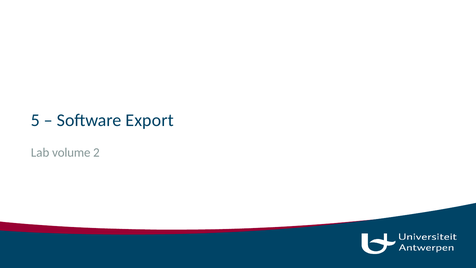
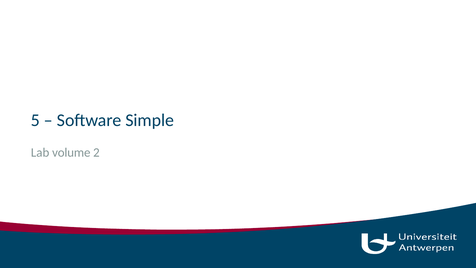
Export: Export -> Simple (150, 120)
